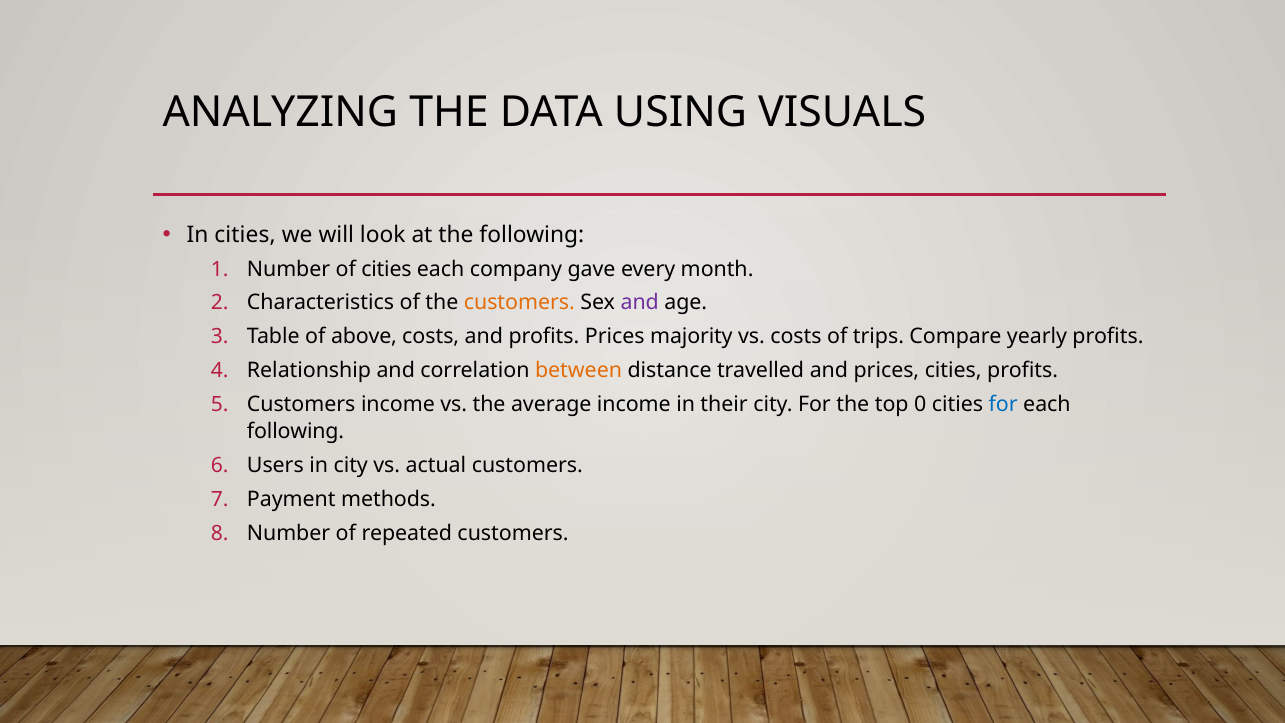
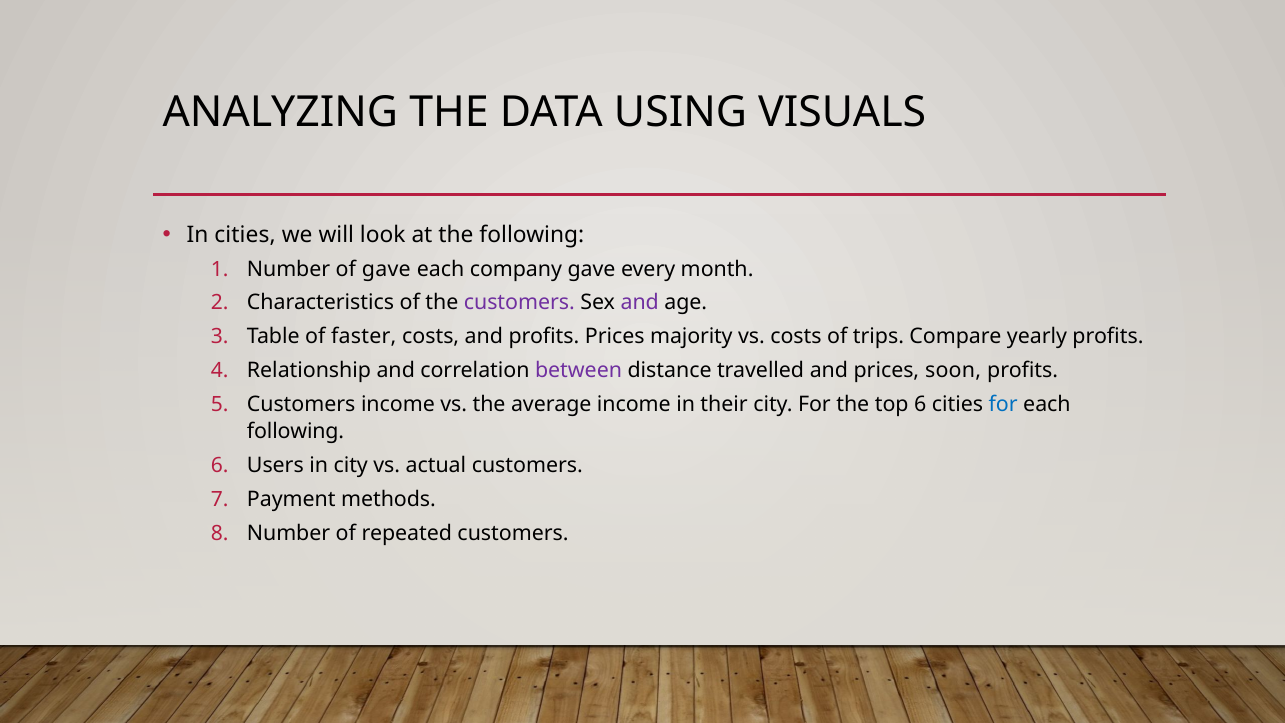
of cities: cities -> gave (386, 269)
customers colour: orange -> purple (519, 303)
above: above -> faster (364, 337)
between colour: orange -> purple (579, 370)
prices cities: cities -> soon (953, 370)
top 0: 0 -> 6 (920, 404)
